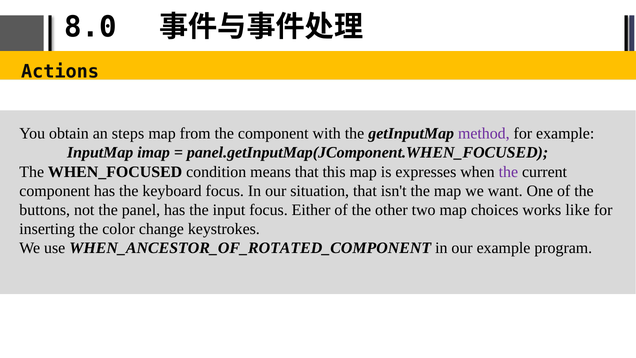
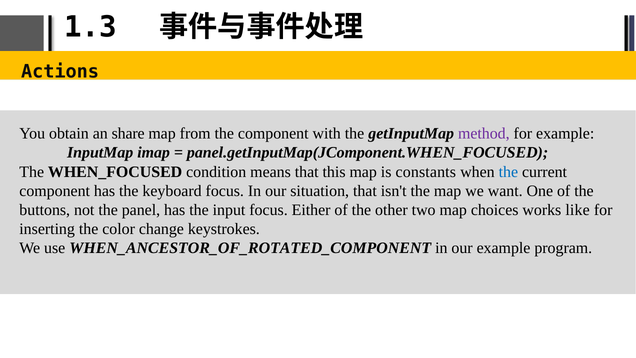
8.0: 8.0 -> 1.3 (91, 27)
steps: steps -> share (128, 133)
expresses: expresses -> constants (426, 172)
the colour: purple -> blue (508, 172)
